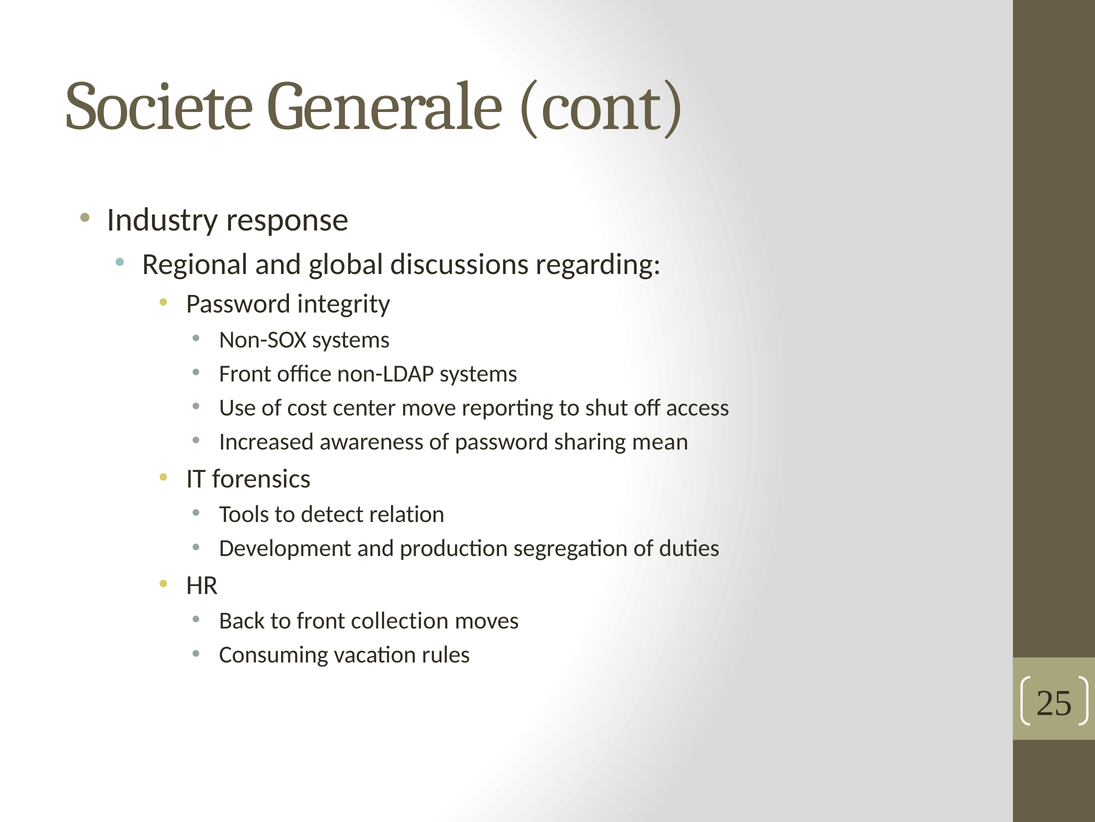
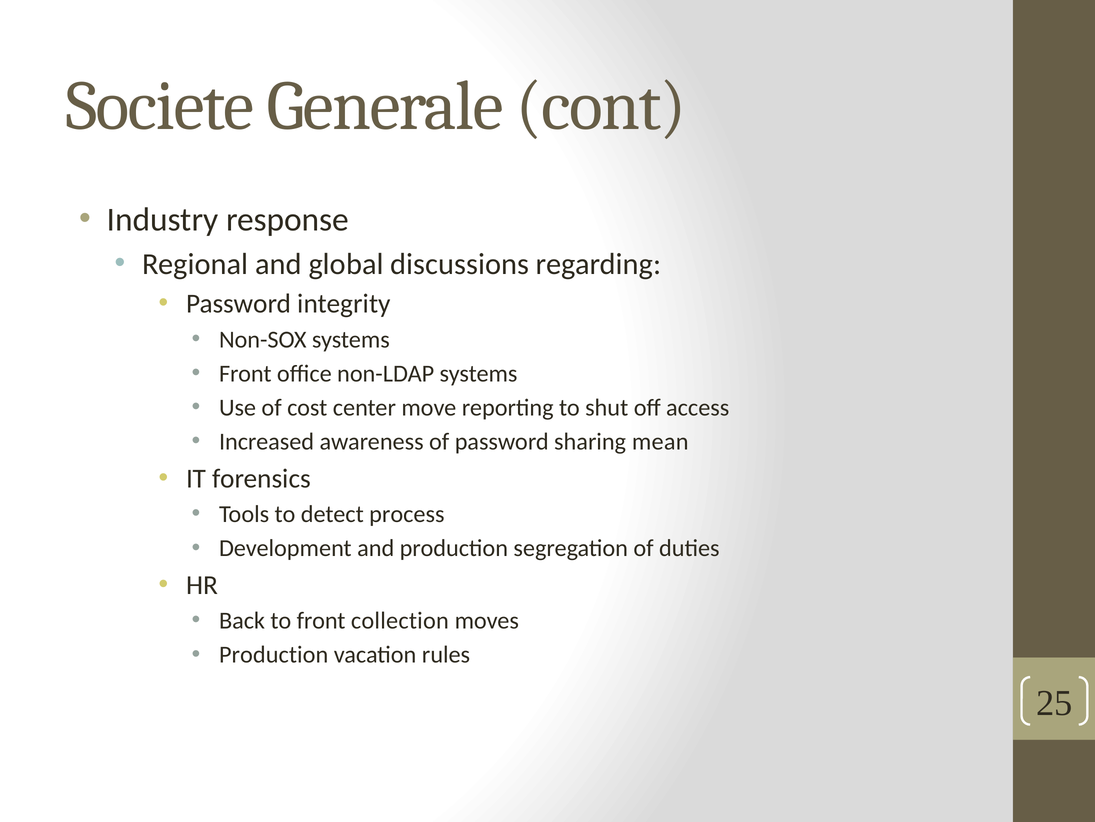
relation: relation -> process (407, 514)
Consuming: Consuming -> Production (274, 654)
